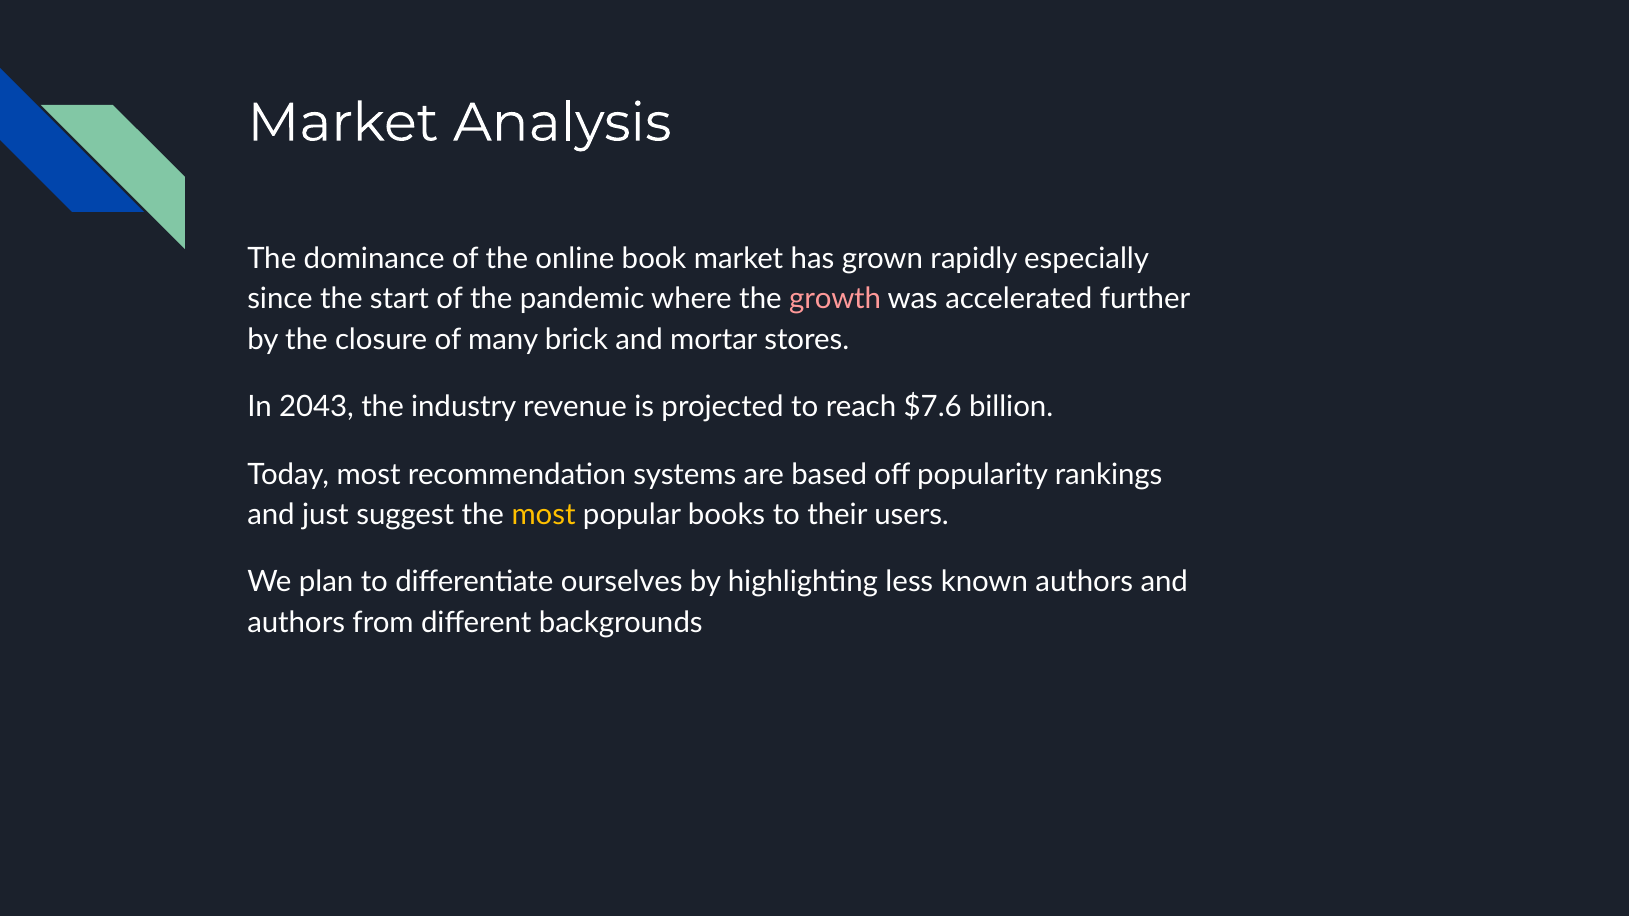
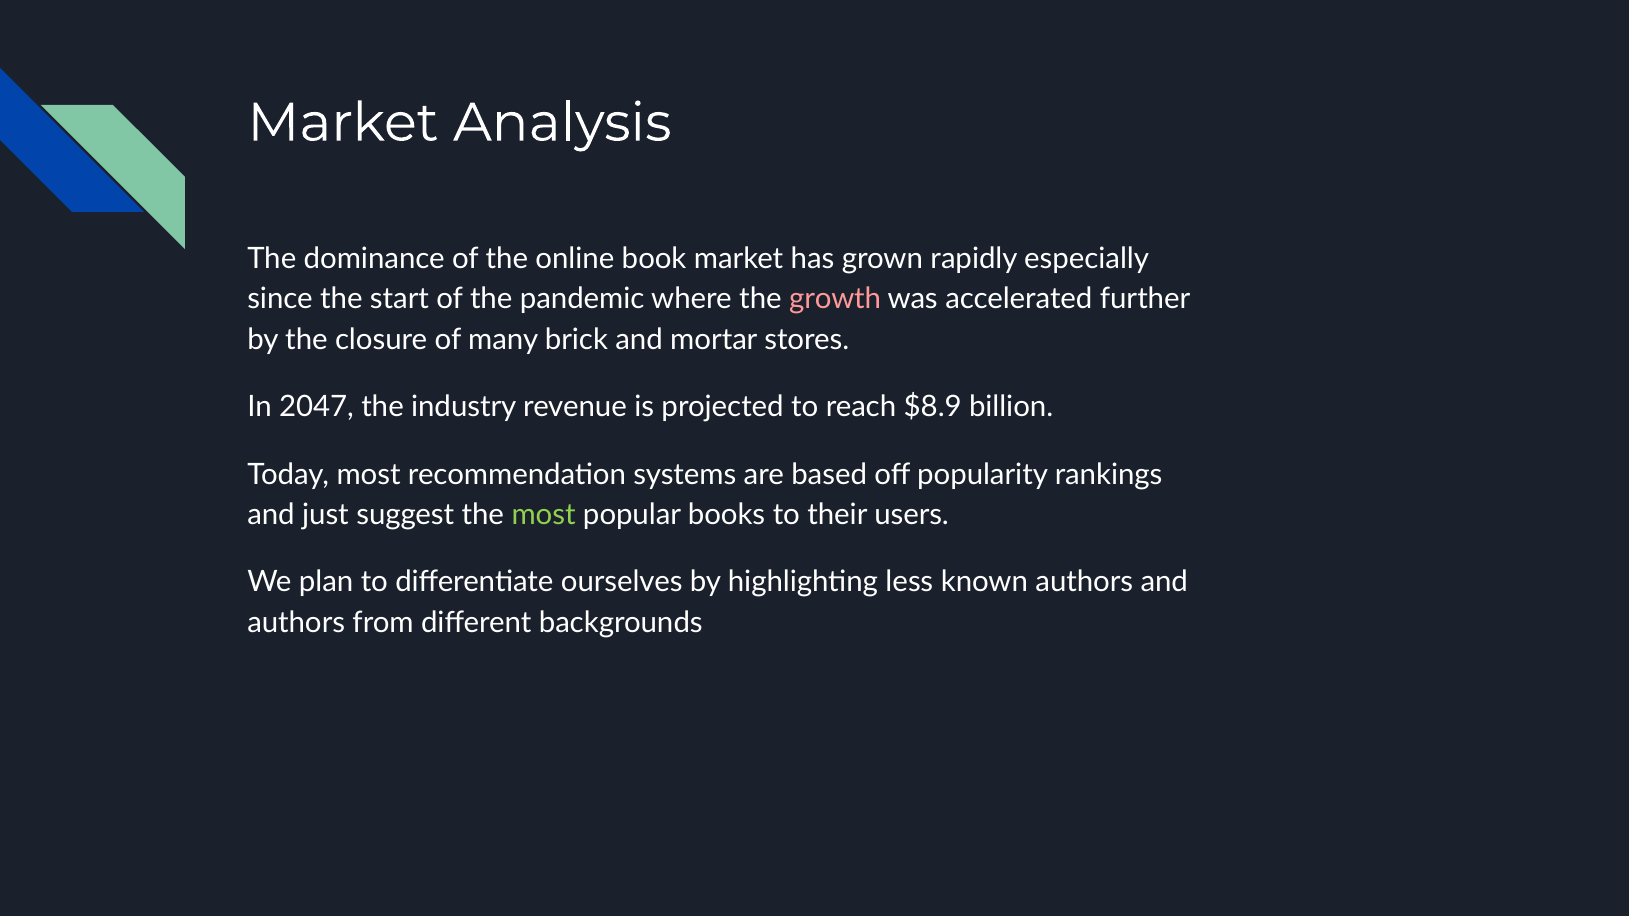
2043: 2043 -> 2047 (316, 407)
$7.6: $7.6 -> $8.9 (933, 407)
most colour: yellow -> light green (544, 515)
